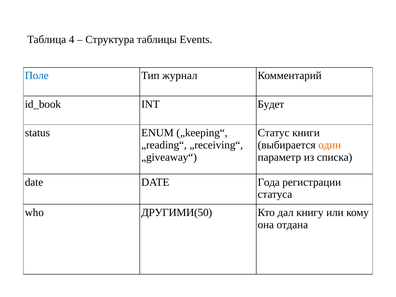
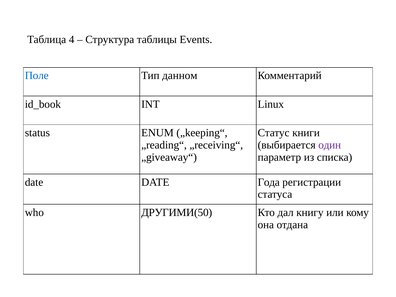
журнал: журнал -> данном (180, 76)
Будет: Будет -> Linux (271, 104)
один colour: orange -> purple (330, 145)
